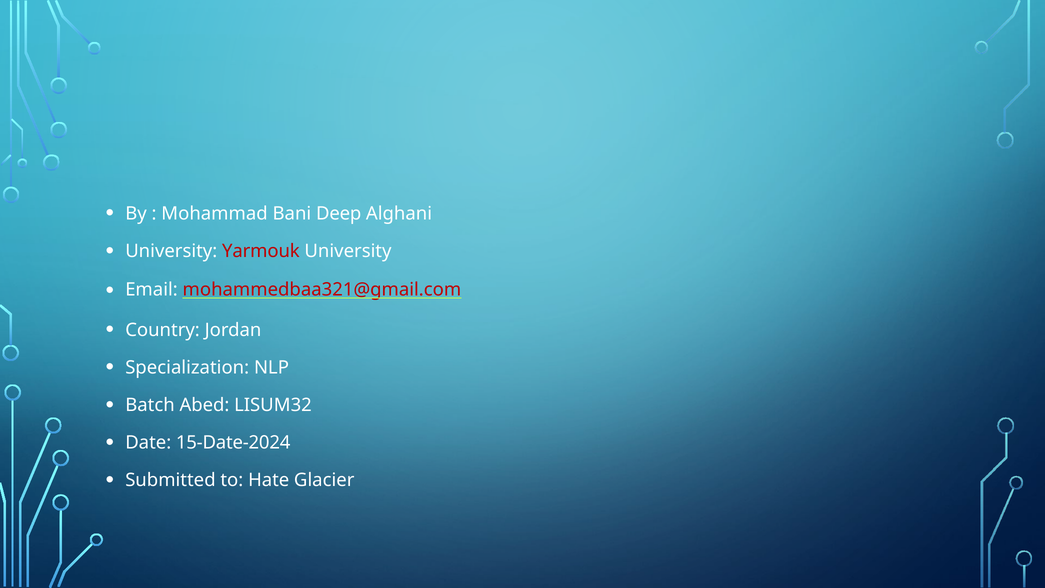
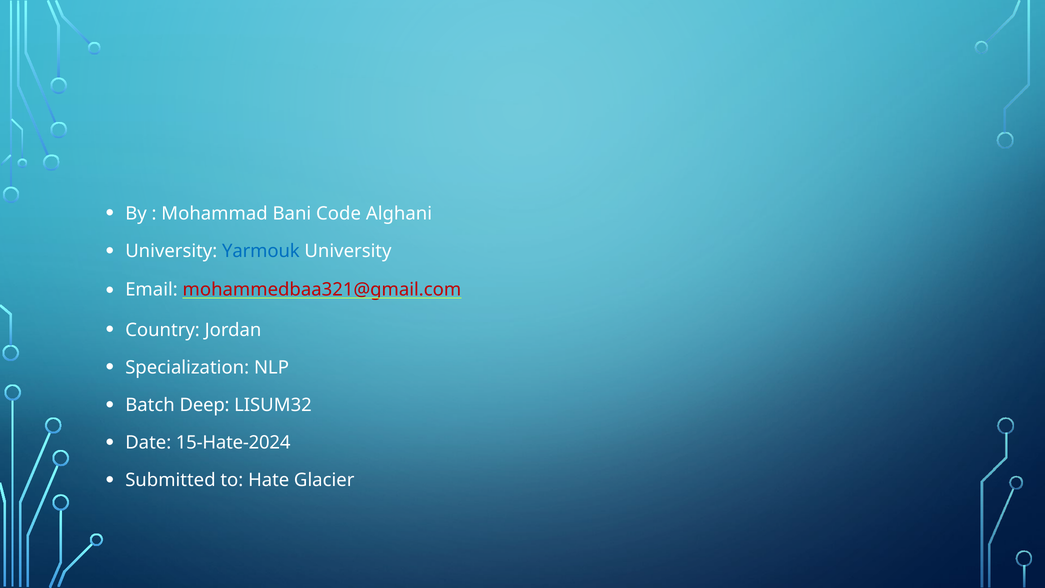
Deep: Deep -> Code (339, 214)
Yarmouk colour: red -> blue (261, 251)
Abed: Abed -> Deep (205, 405)
15-Date-2024: 15-Date-2024 -> 15-Hate-2024 (233, 443)
